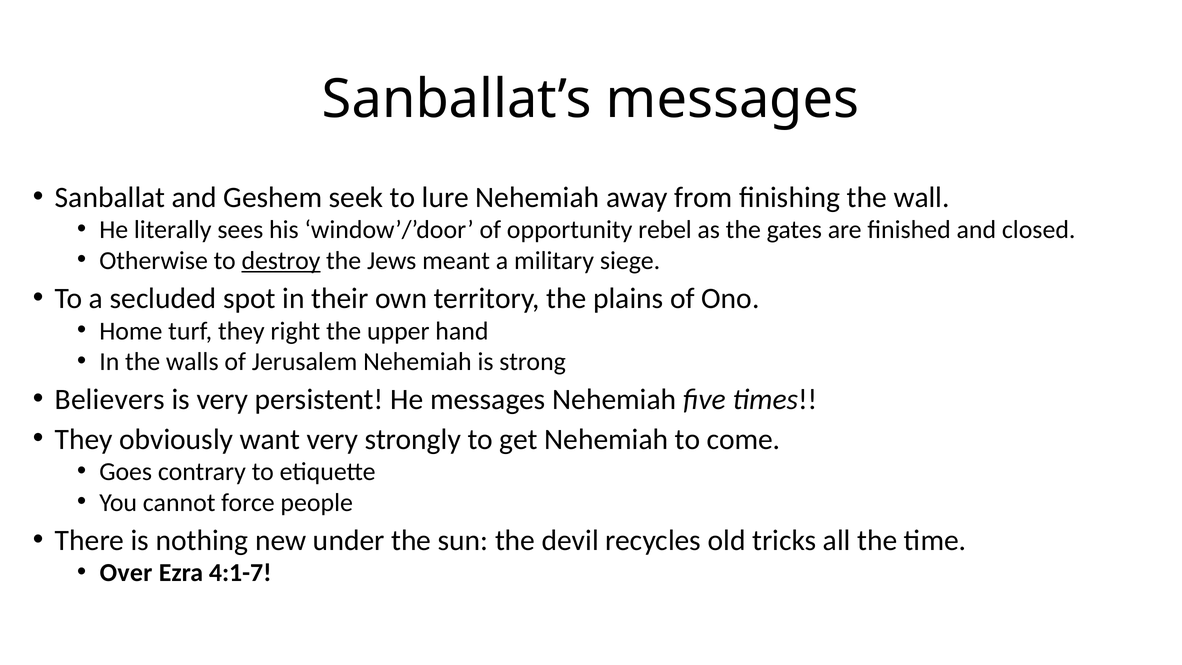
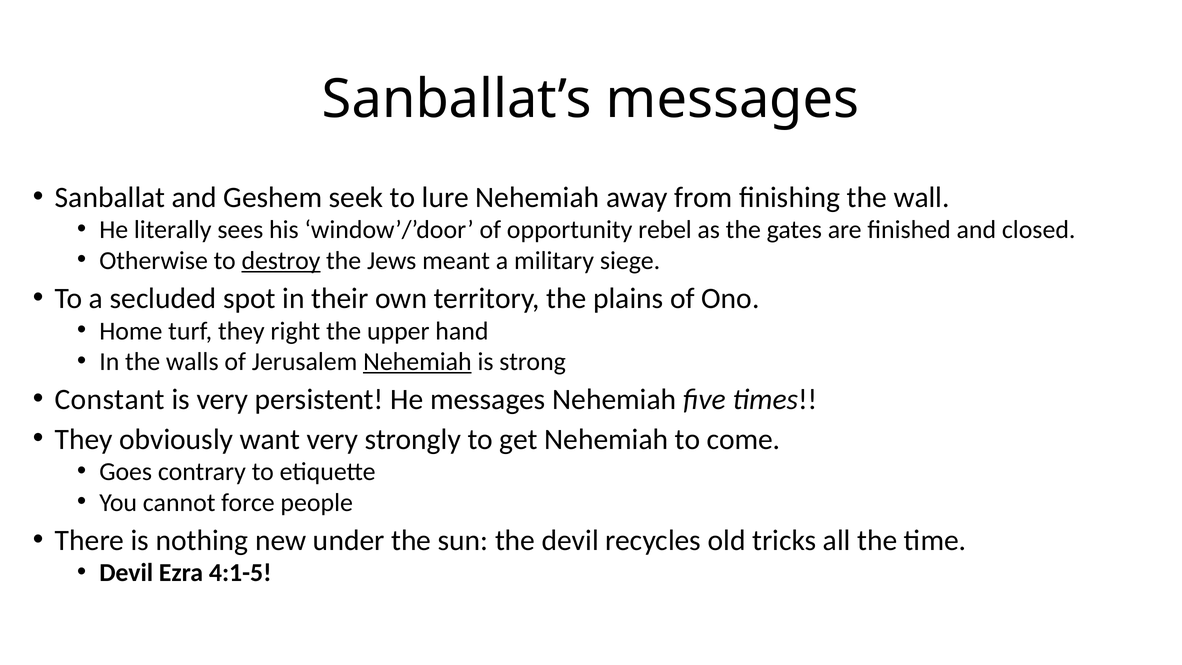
Nehemiah underline: none -> present (417, 362)
Believers: Believers -> Constant (110, 399)
Over: Over -> Devil (126, 573)
4:1-7: 4:1-7 -> 4:1-5 (240, 573)
